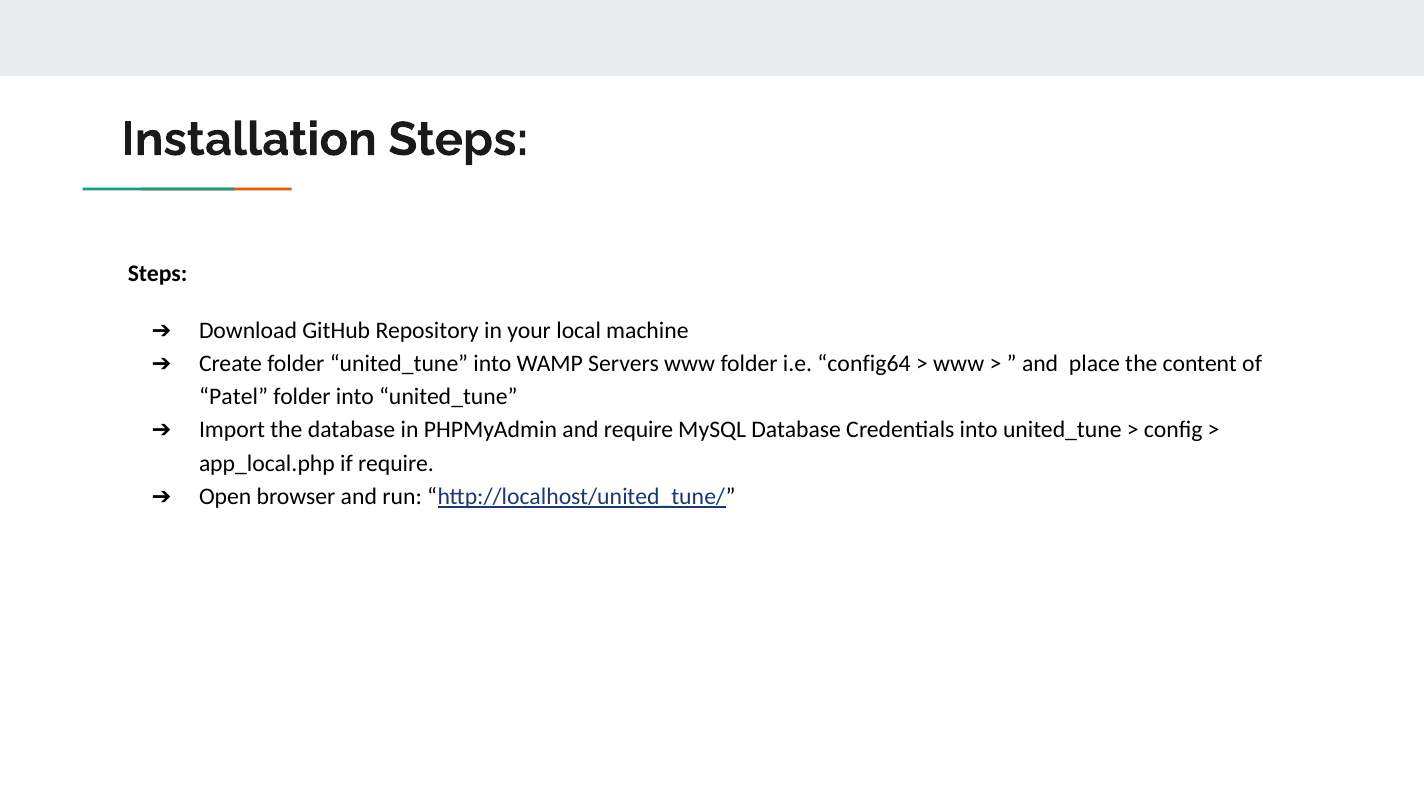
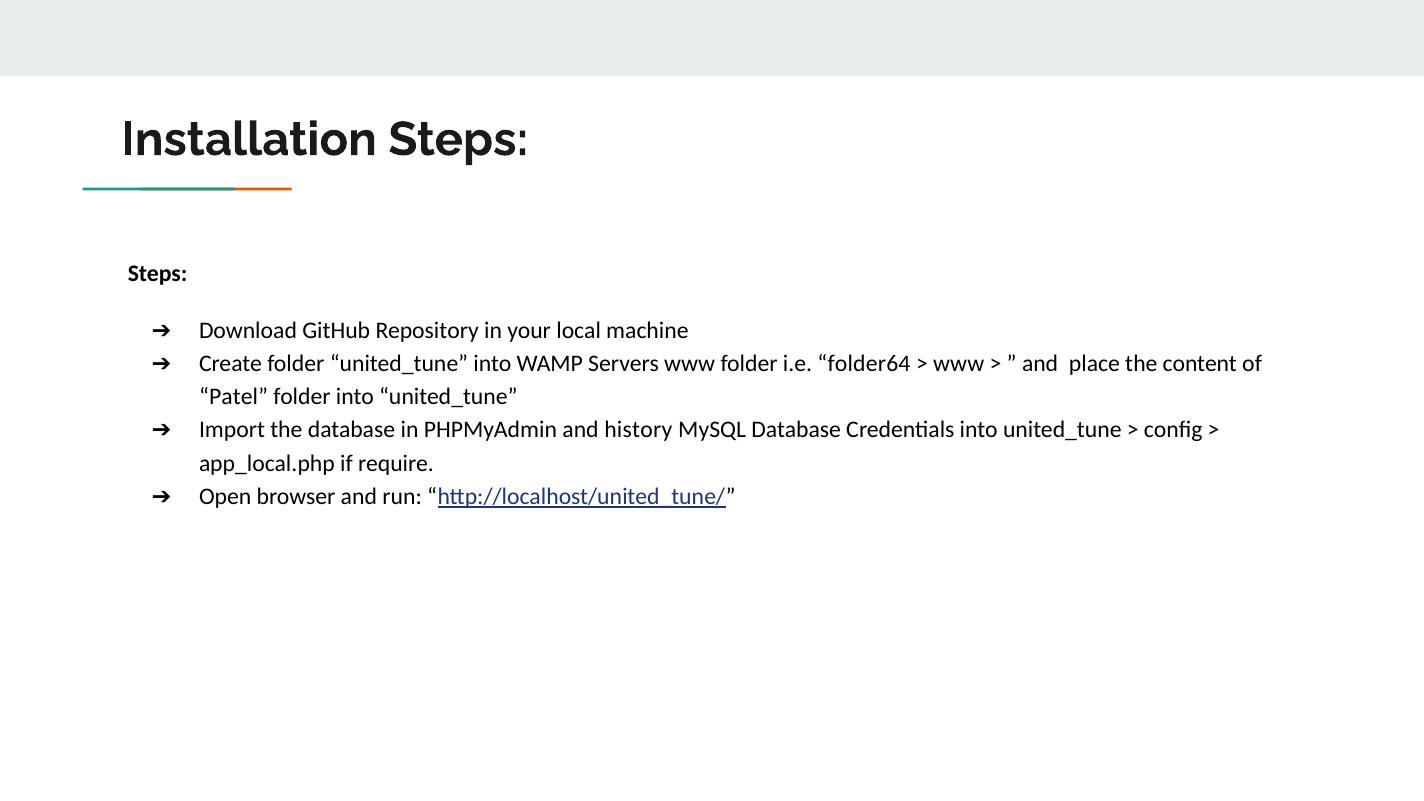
config64: config64 -> folder64 (864, 364)
and require: require -> history (638, 430)
